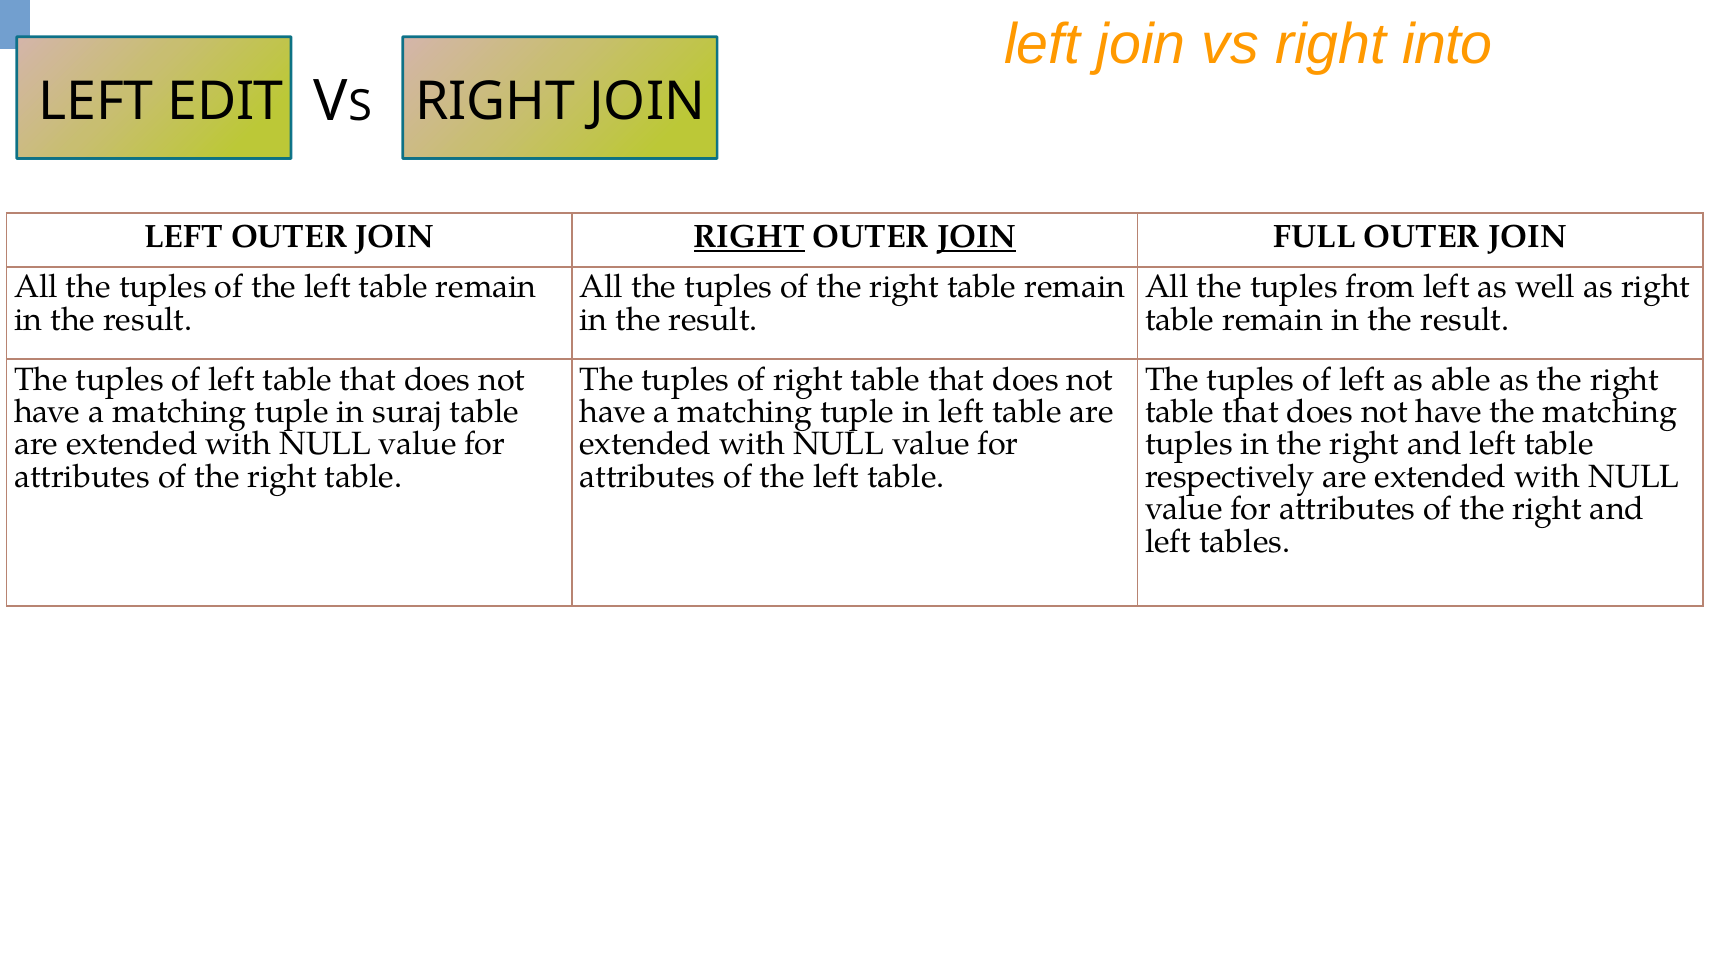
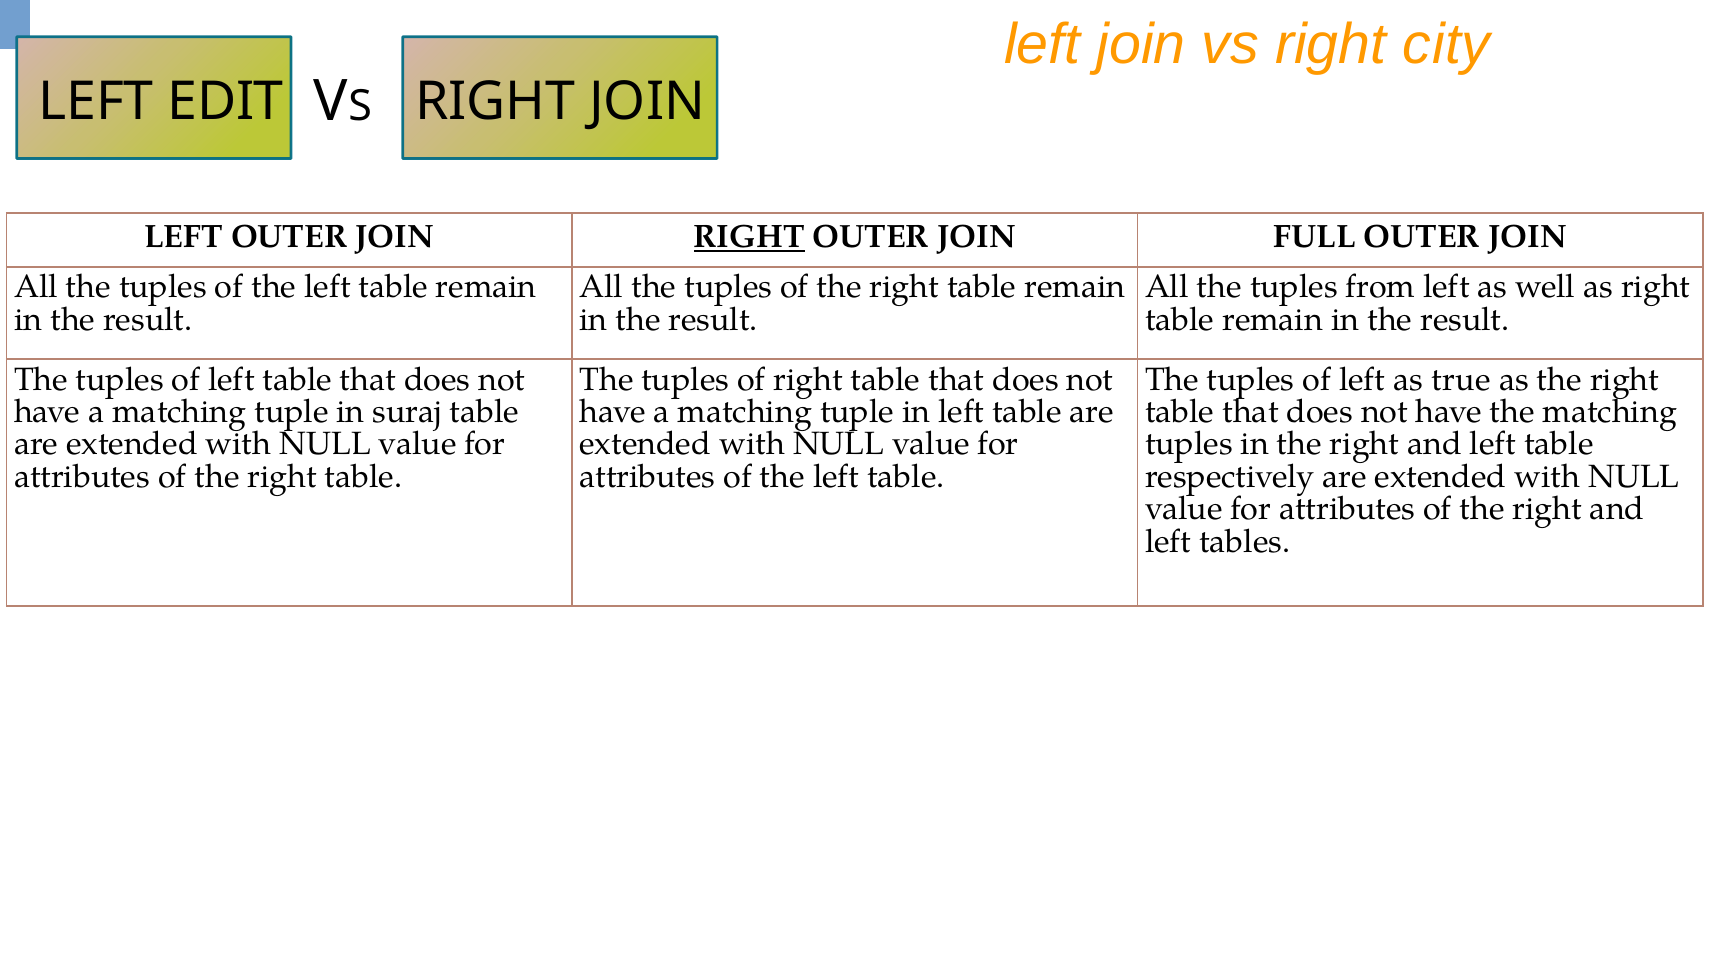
into: into -> city (1447, 45)
JOIN underline: present -> none (977, 237)
able: able -> true (1461, 380)
